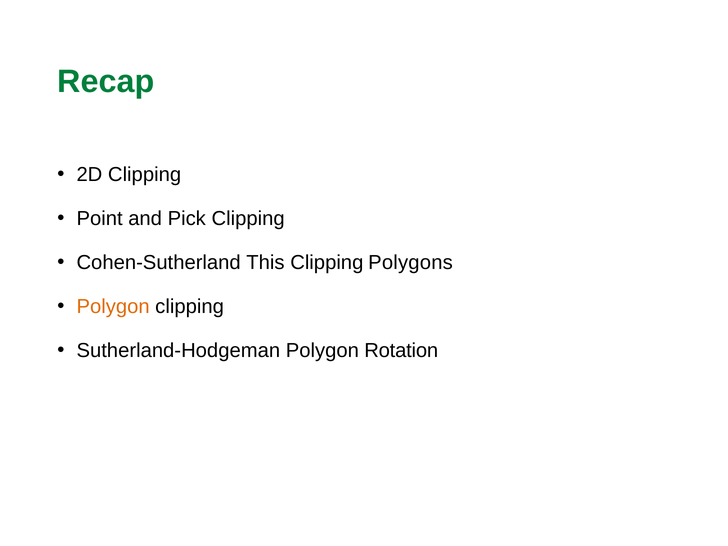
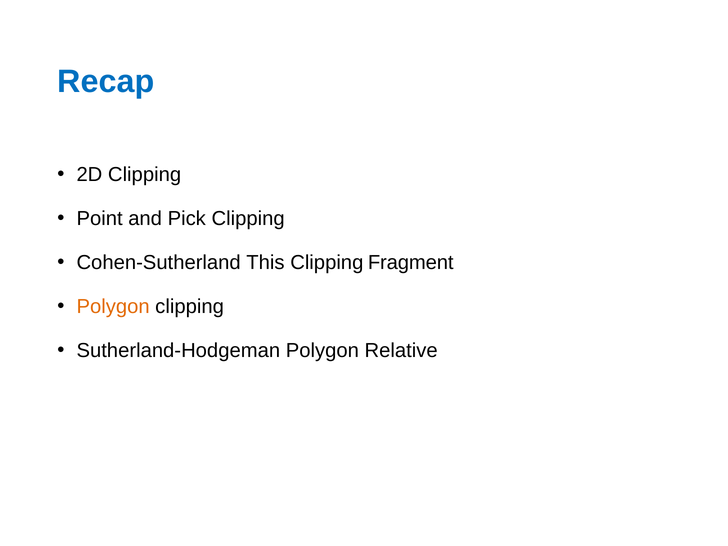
Recap colour: green -> blue (106, 82)
Polygons: Polygons -> Fragment (411, 263)
Rotation: Rotation -> Relative (401, 351)
